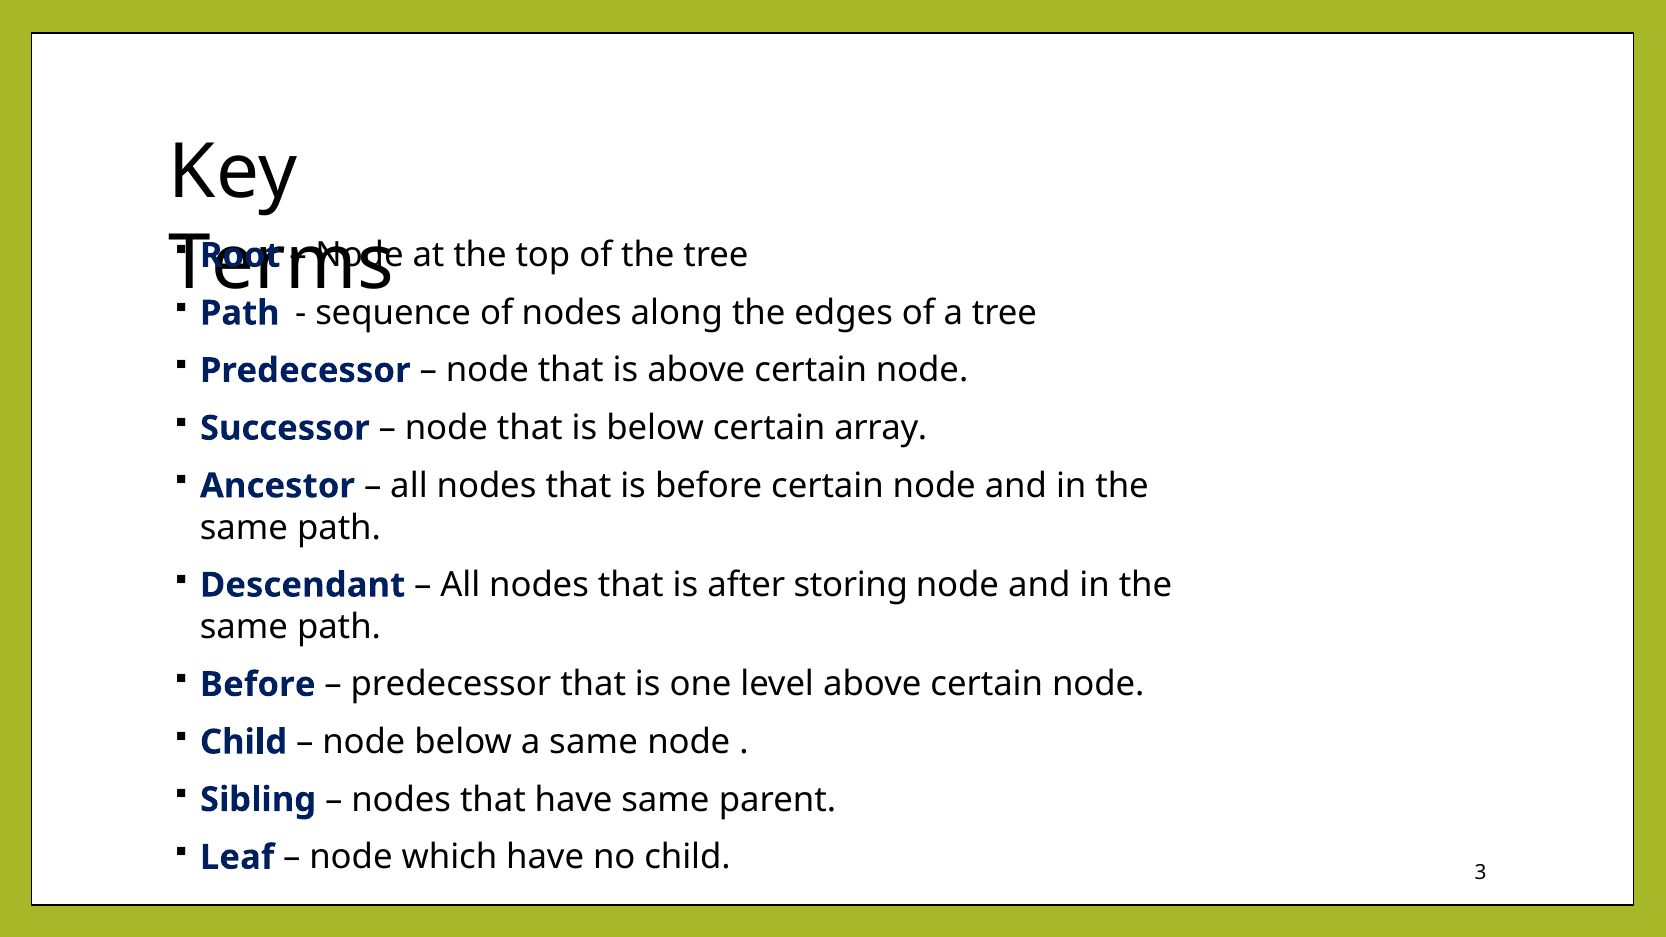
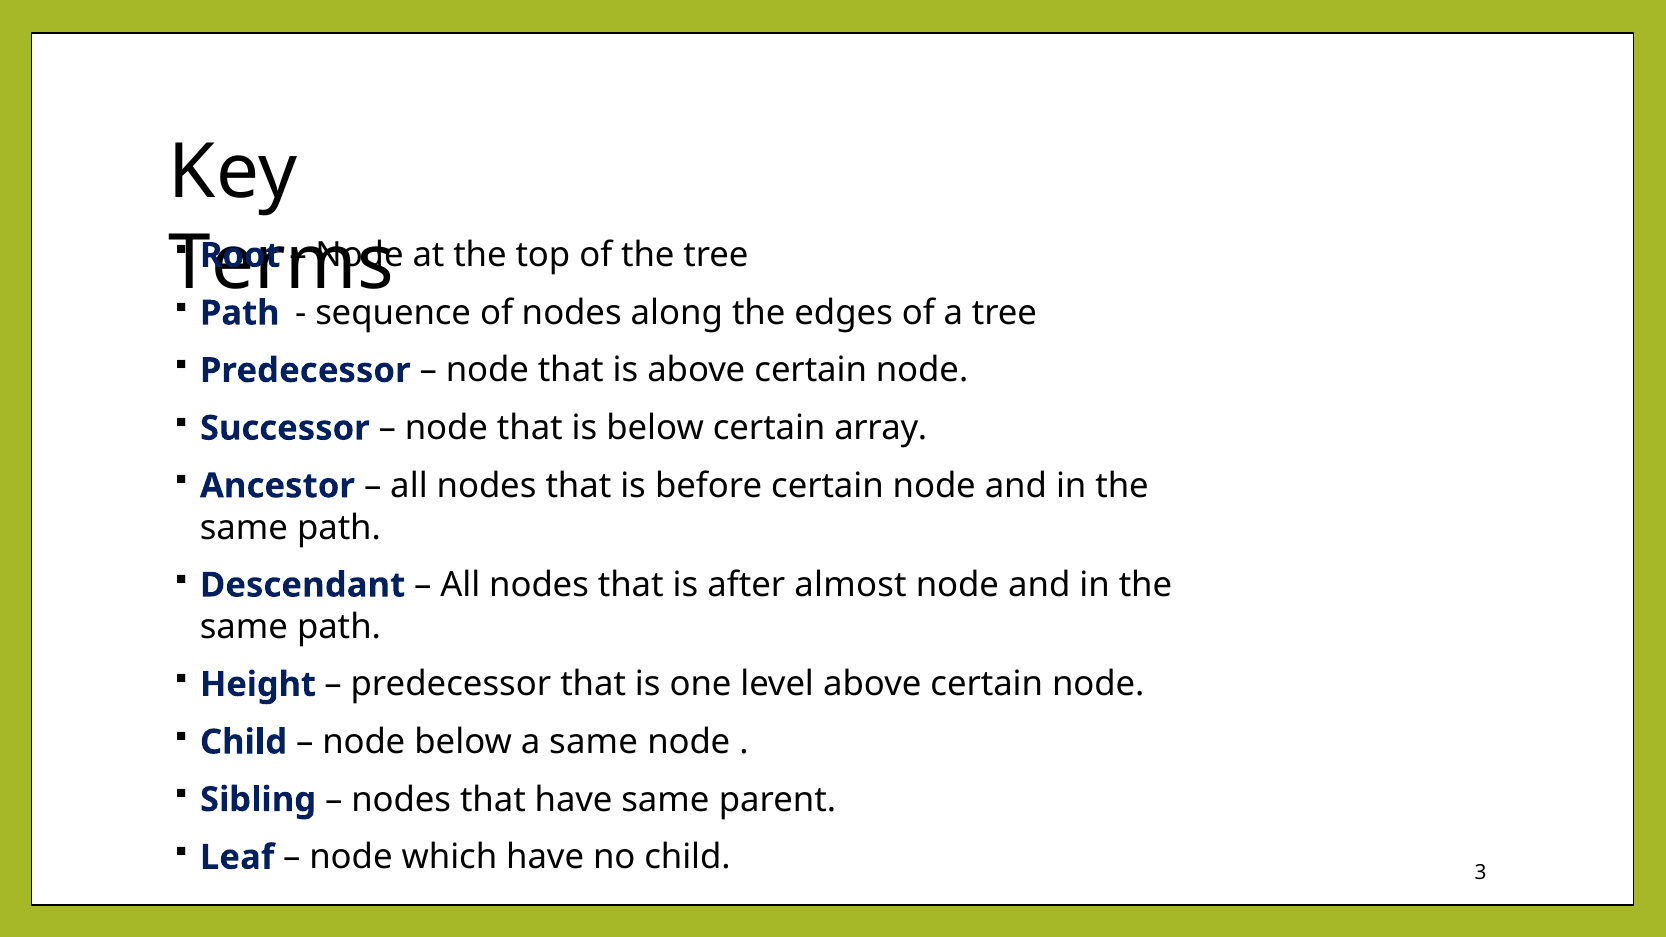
storing: storing -> almost (851, 585)
Before: Before -> Height (258, 685)
